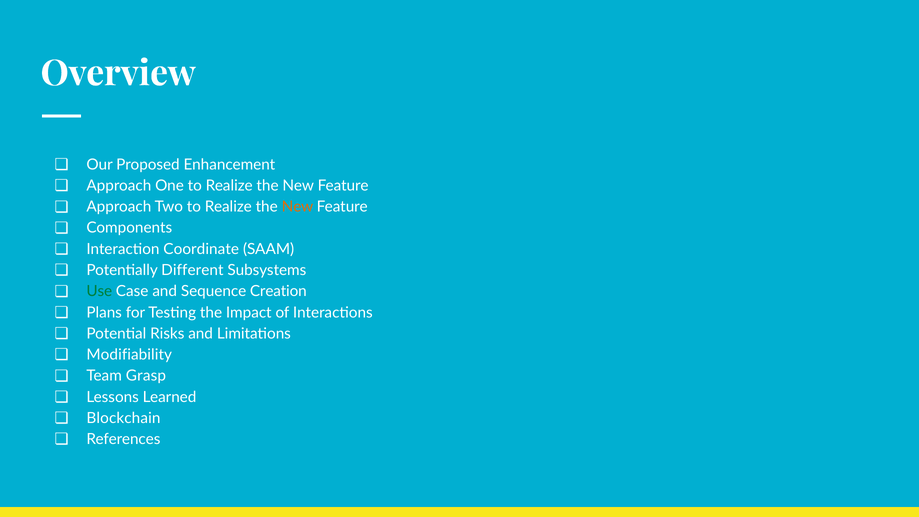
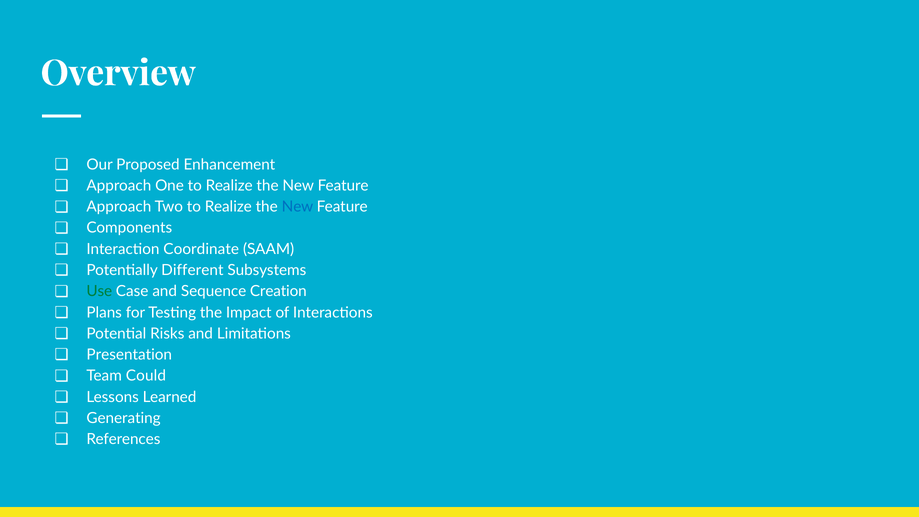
New colour: orange -> blue (297, 207)
Modifiability: Modifiability -> Presentation (129, 355)
Grasp: Grasp -> Could (146, 376)
Blockchain: Blockchain -> Generating (124, 418)
